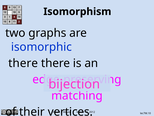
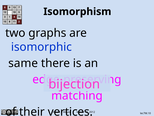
there: there -> same (23, 63)
